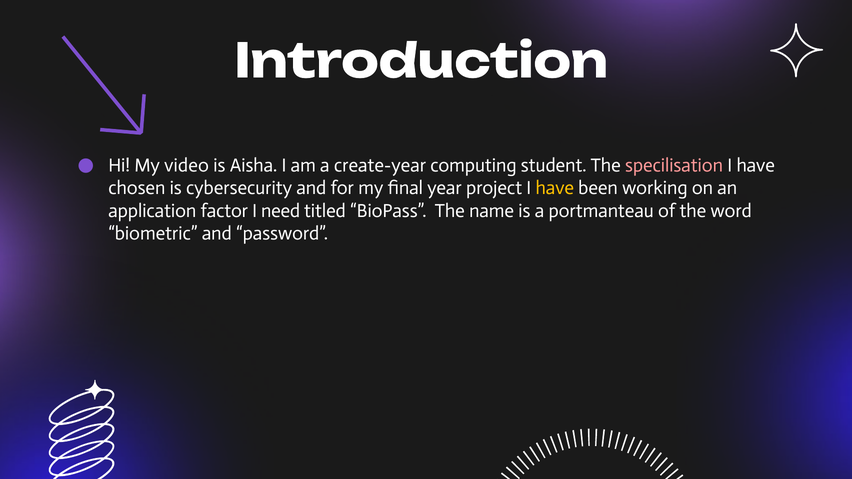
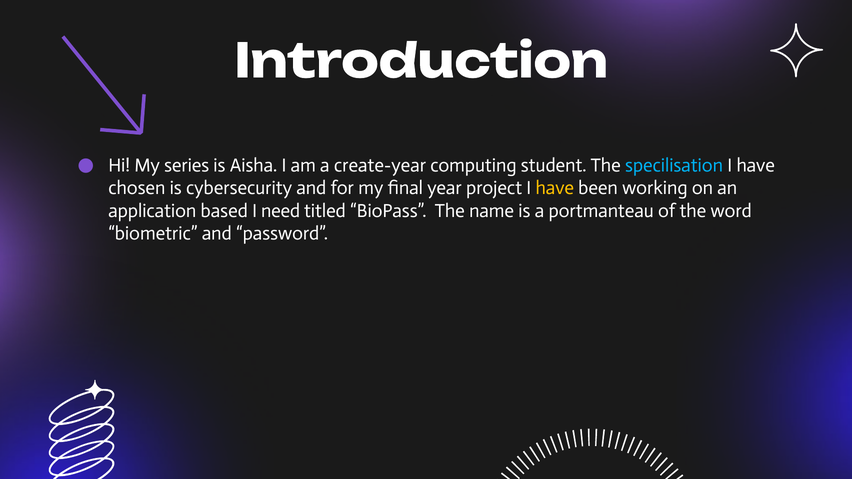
video: video -> series (187, 166)
specilisation colour: pink -> light blue (674, 166)
factor: factor -> based (224, 211)
